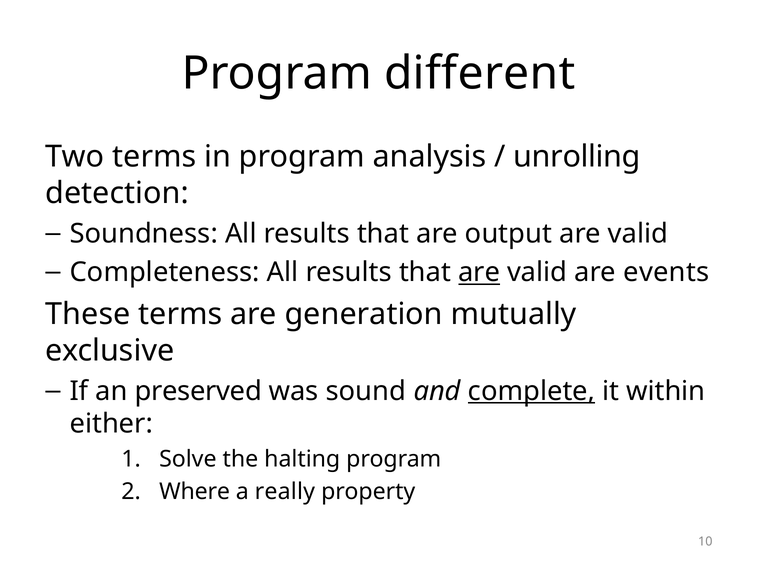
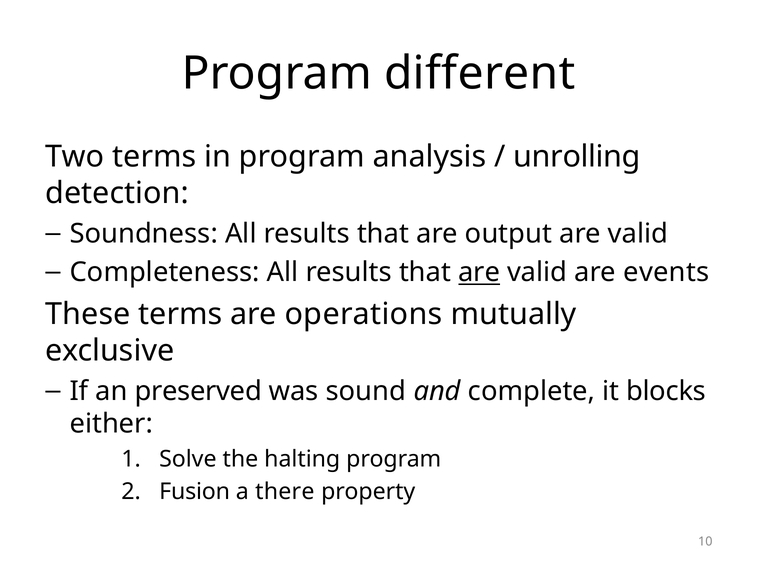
generation: generation -> operations (364, 314)
complete underline: present -> none (532, 391)
within: within -> blocks (666, 391)
Where: Where -> Fusion (195, 492)
really: really -> there (285, 492)
